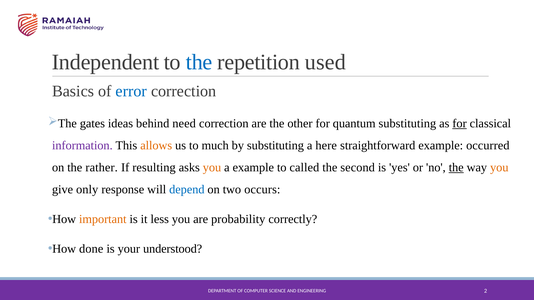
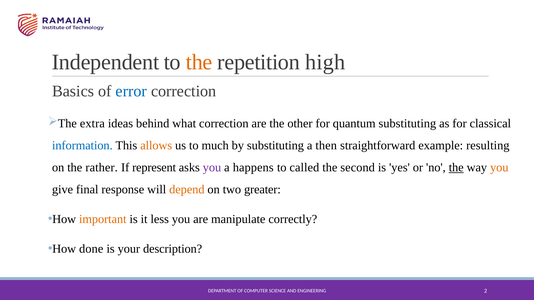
the colour: blue -> orange (199, 62)
used: used -> high (325, 62)
gates: gates -> extra (92, 124)
need: need -> what (184, 124)
for underline: present -> none (460, 124)
information colour: purple -> blue (82, 146)
here: here -> then (326, 146)
occurred: occurred -> resulting (488, 146)
resulting: resulting -> represent (154, 168)
you colour: orange -> purple (212, 168)
a example: example -> happens (253, 168)
only: only -> final (87, 190)
depend colour: blue -> orange (187, 190)
occurs: occurs -> greater (262, 190)
probability: probability -> manipulate (238, 219)
understood: understood -> description (173, 249)
